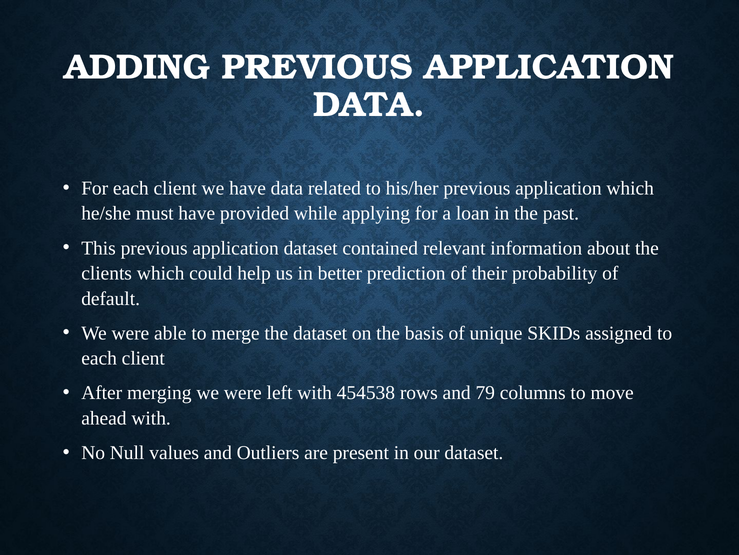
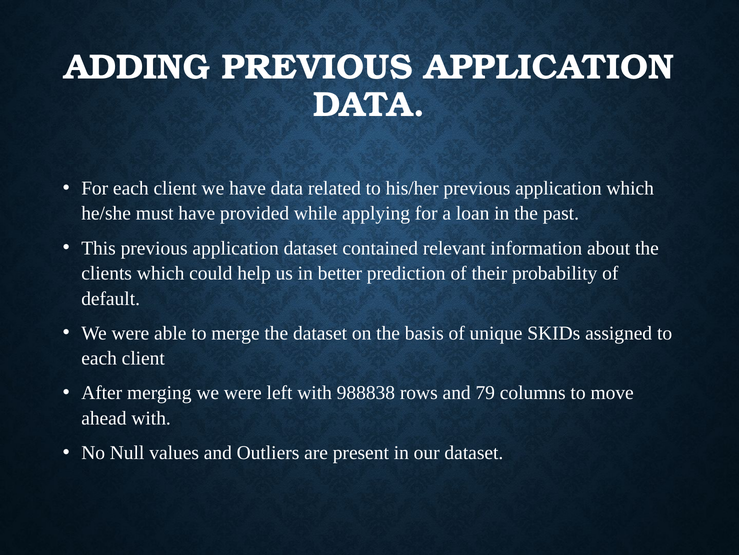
454538: 454538 -> 988838 (366, 392)
